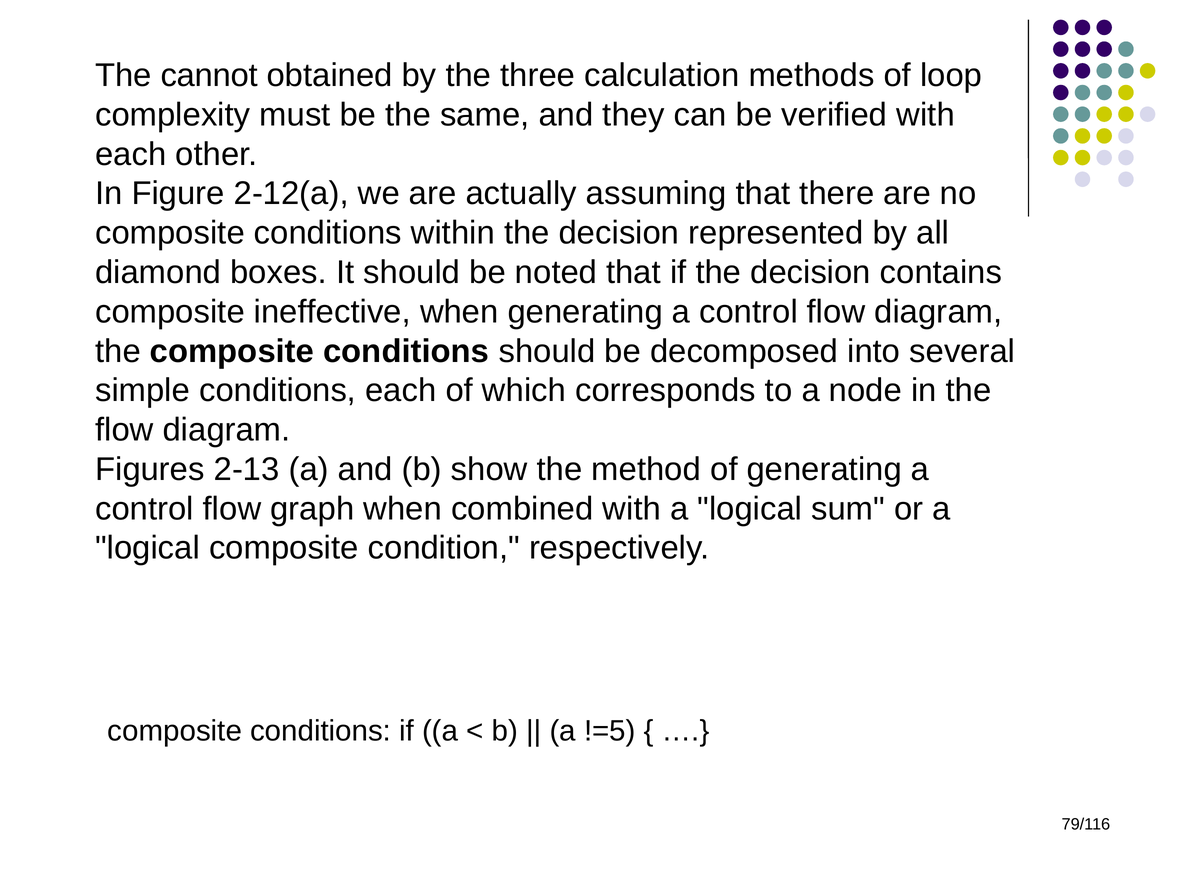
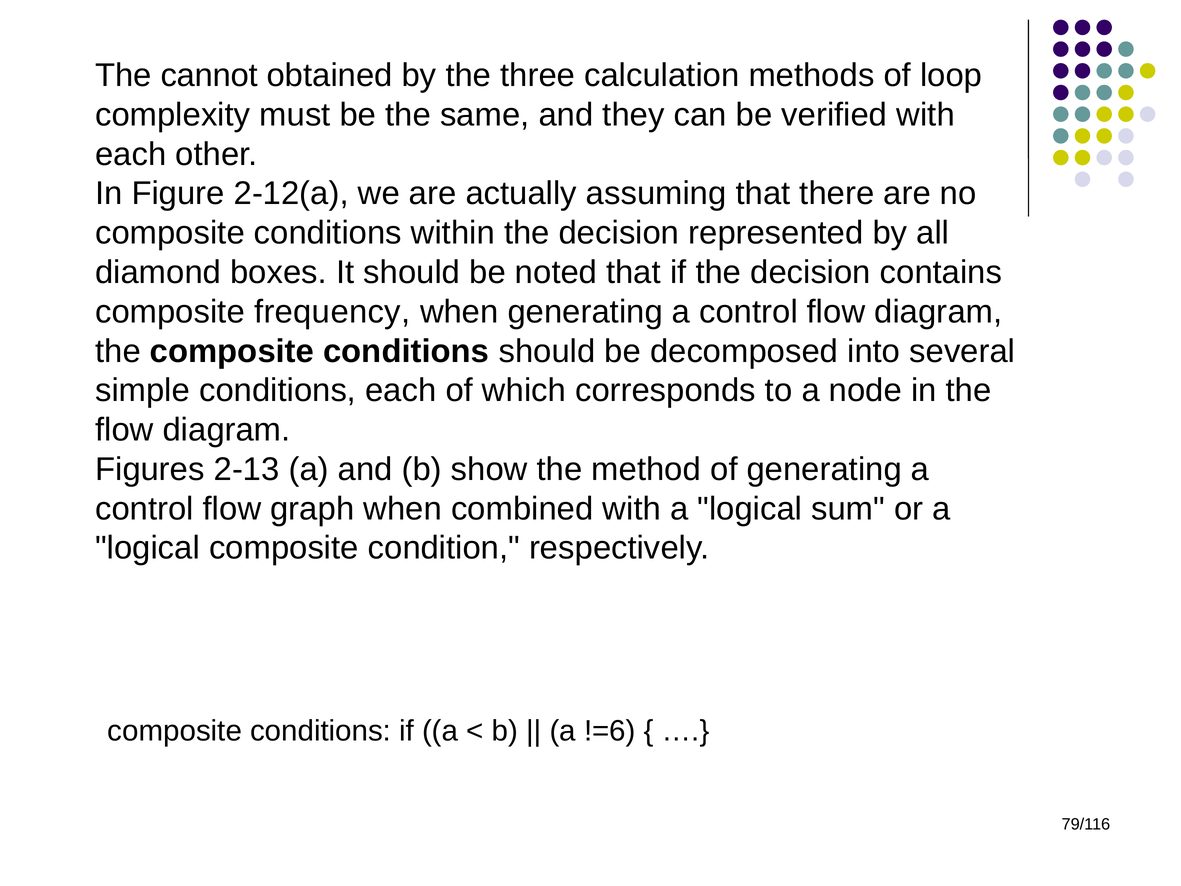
ineffective: ineffective -> frequency (332, 312)
!=5: !=5 -> !=6 (610, 731)
